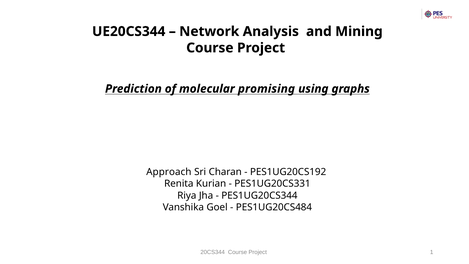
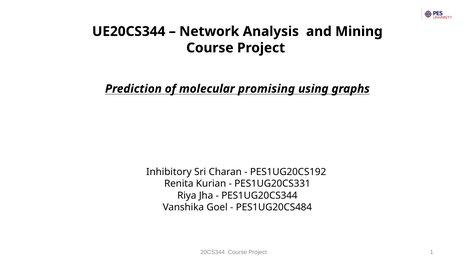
Approach: Approach -> Inhibitory (169, 172)
